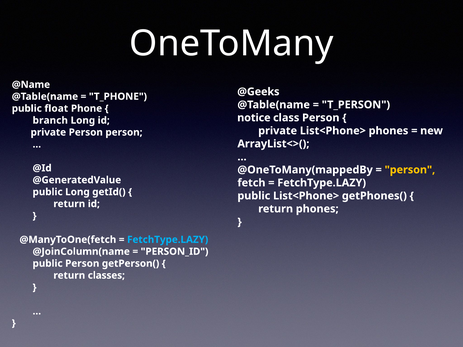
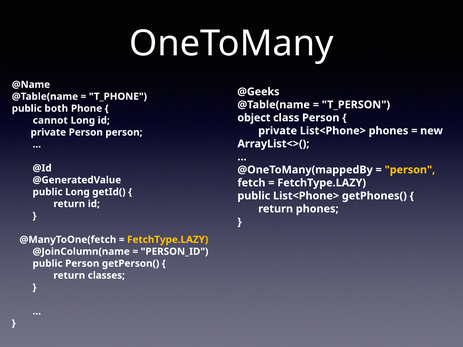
float: float -> both (56, 109)
notice: notice -> object (254, 118)
branch: branch -> cannot (50, 120)
FetchType.LAZY colour: light blue -> yellow (168, 240)
